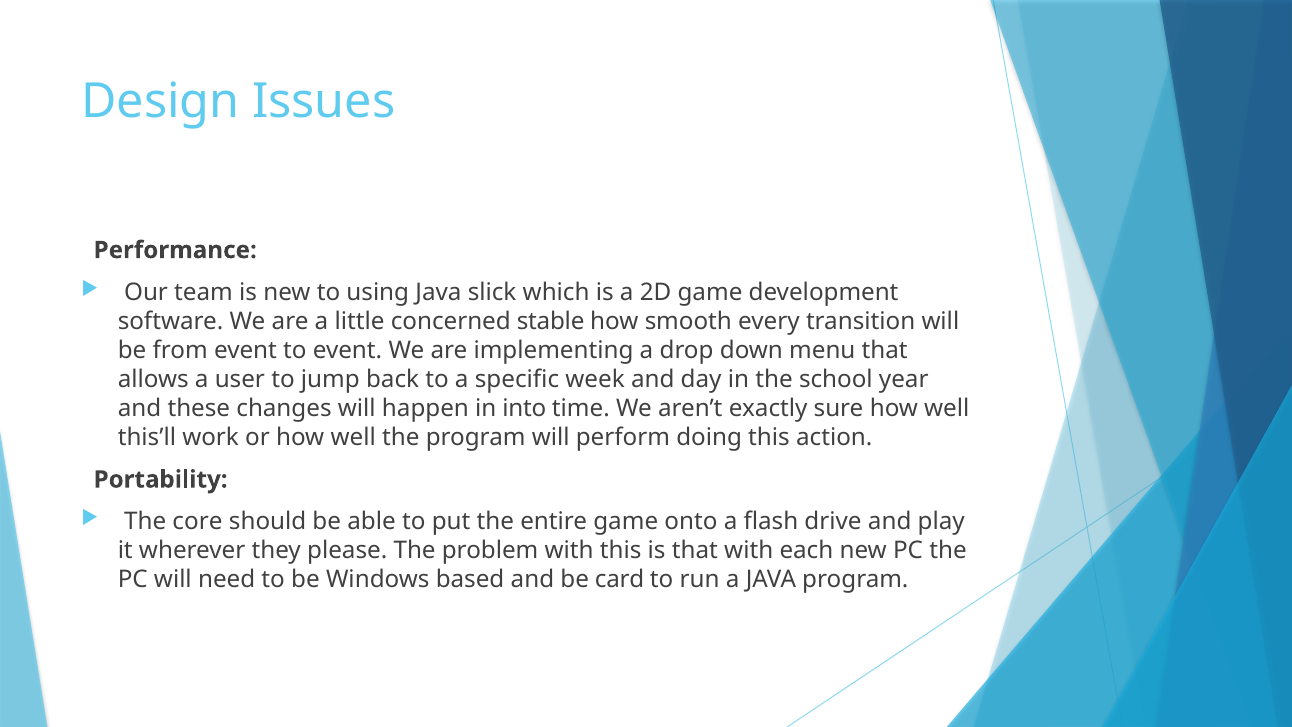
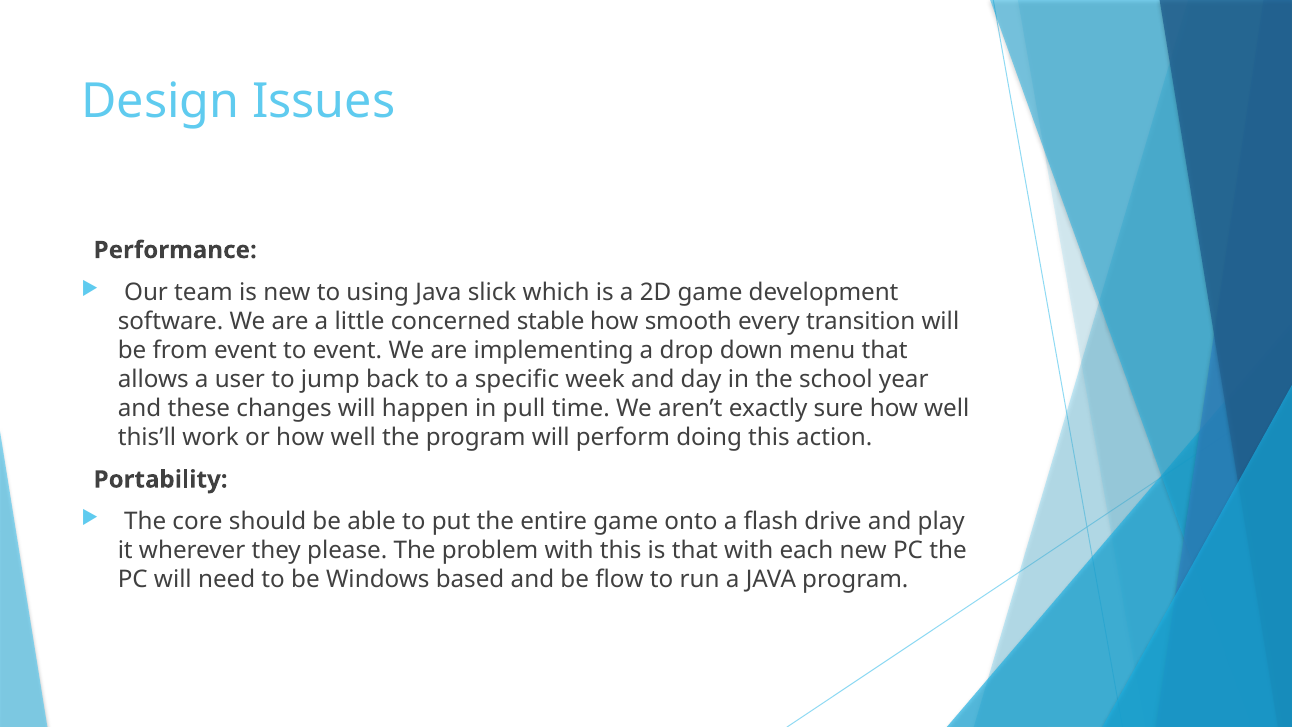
into: into -> pull (524, 408)
card: card -> flow (619, 580)
